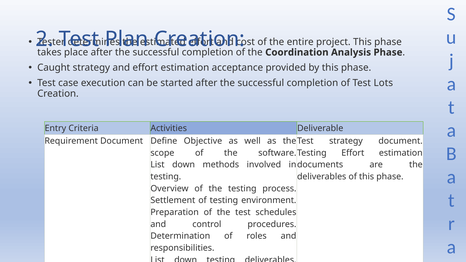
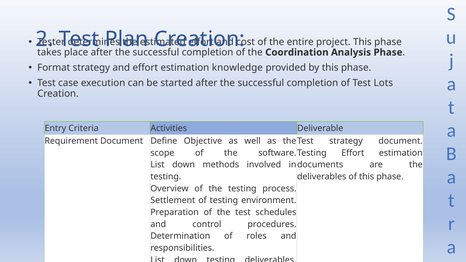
Caught: Caught -> Format (54, 68)
acceptance: acceptance -> knowledge (237, 68)
